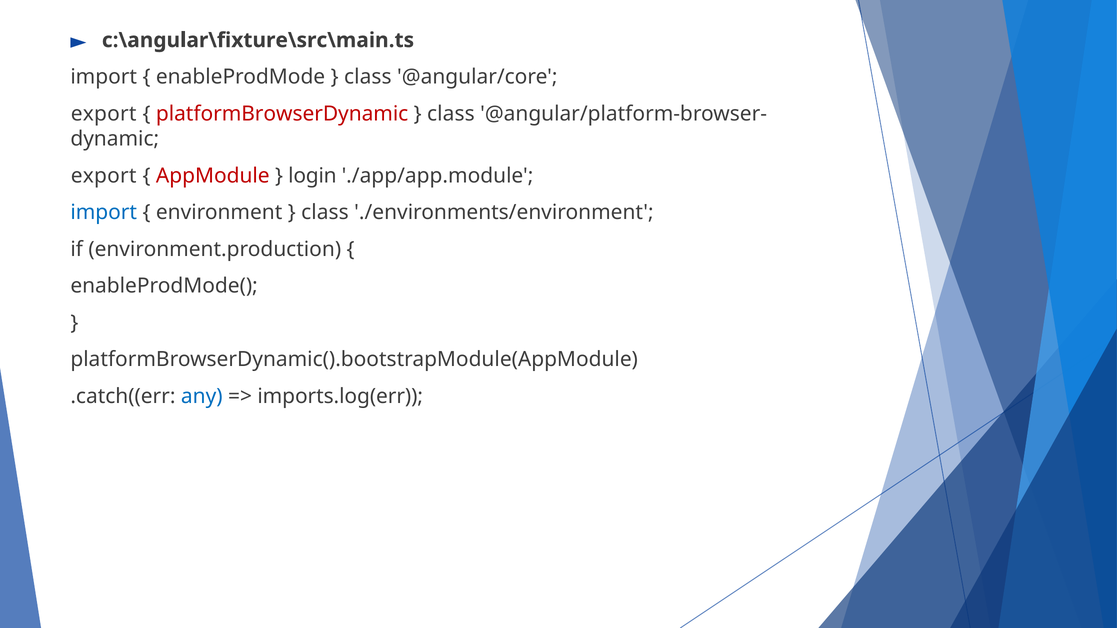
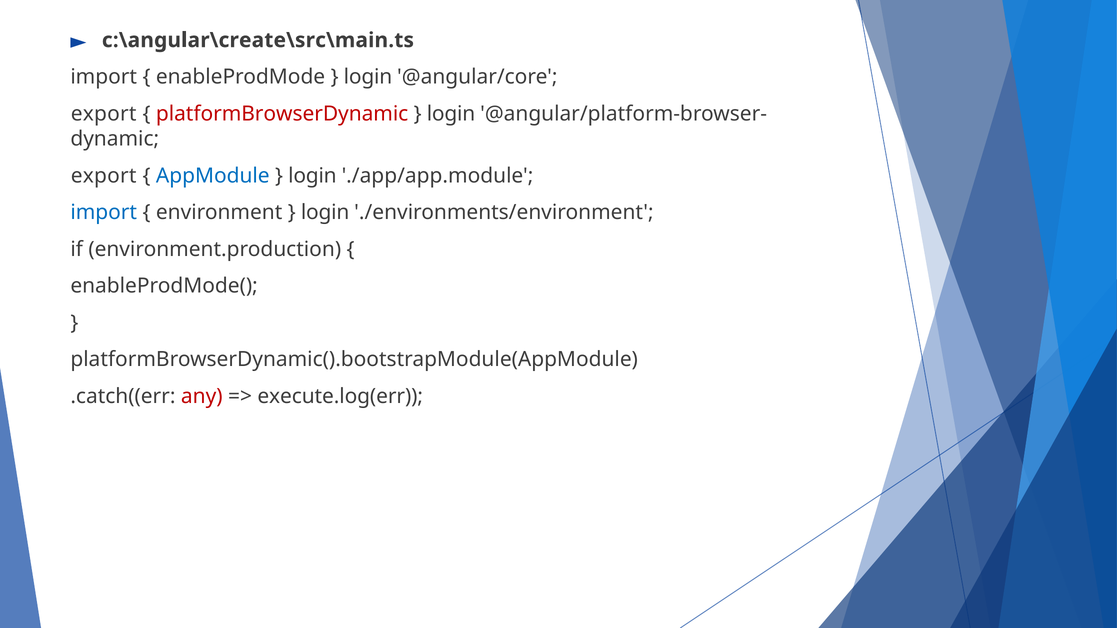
c:\angular\fixture\src\main.ts: c:\angular\fixture\src\main.ts -> c:\angular\create\src\main.ts (258, 40)
class: class -> login (368, 77)
class: class -> login (451, 114)
AppModule colour: red -> blue (213, 176)
class: class -> login (325, 212)
any colour: blue -> red (202, 396)
imports.log(err: imports.log(err -> execute.log(err (340, 396)
